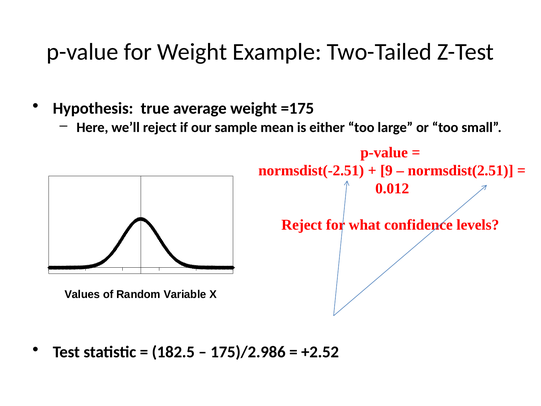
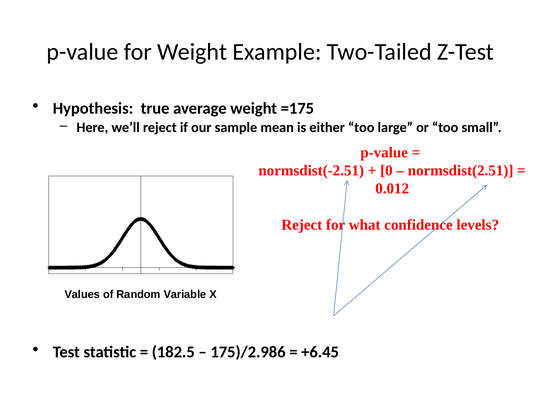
9: 9 -> 0 (386, 171)
+2.52: +2.52 -> +6.45 (320, 352)
